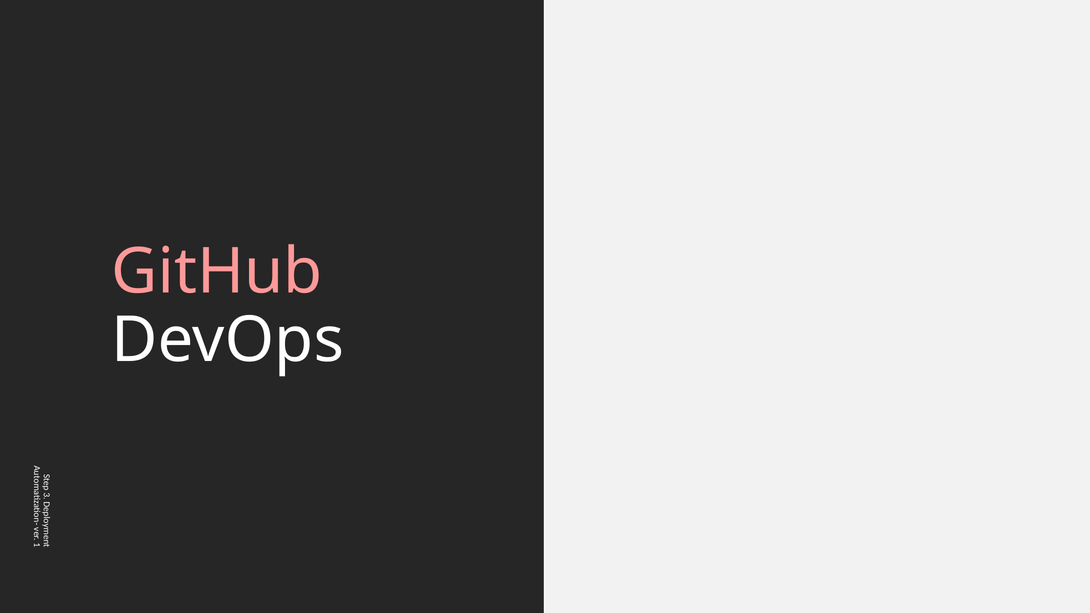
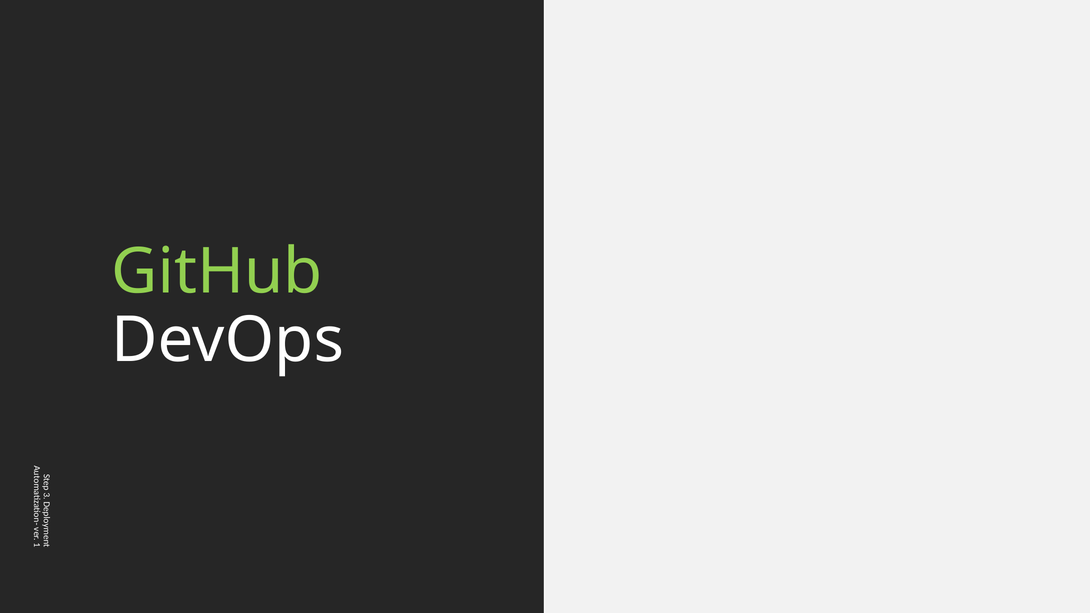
GitHub colour: pink -> light green (217, 272)
